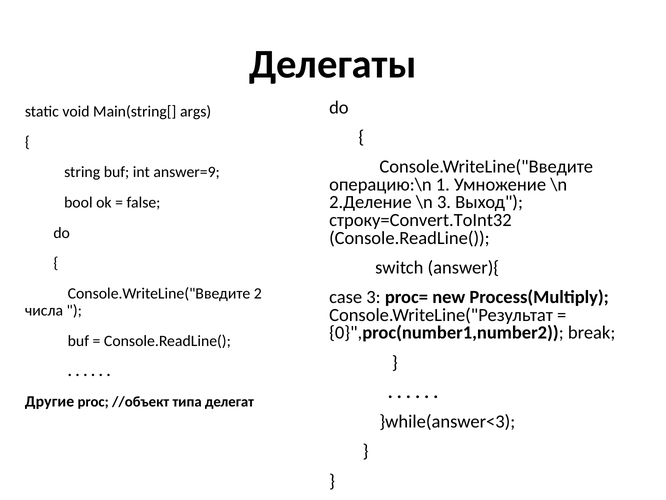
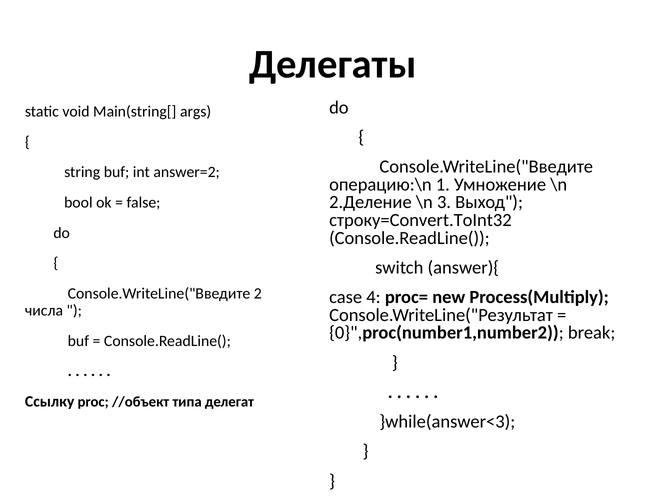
answer=9: answer=9 -> answer=2 (187, 172)
case 3: 3 -> 4 (373, 297)
Другие: Другие -> Ссылку (50, 401)
